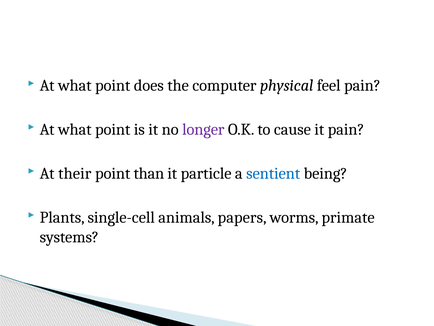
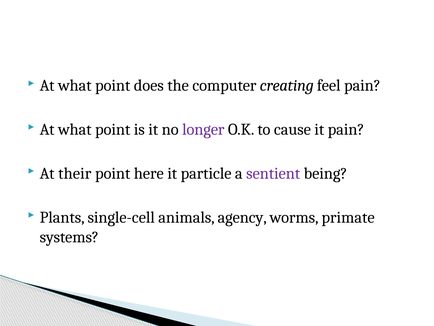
physical: physical -> creating (287, 85)
than: than -> here (149, 173)
sentient colour: blue -> purple (273, 173)
papers: papers -> agency (242, 217)
